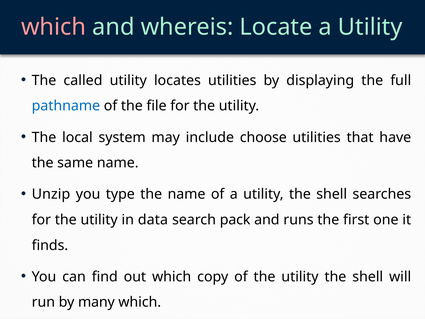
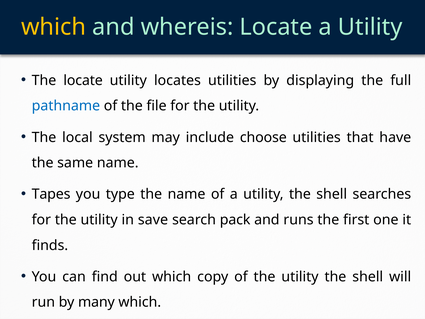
which colour: pink -> yellow (54, 27)
The called: called -> locate (83, 80)
Unzip: Unzip -> Tapes (51, 194)
data: data -> save (153, 220)
